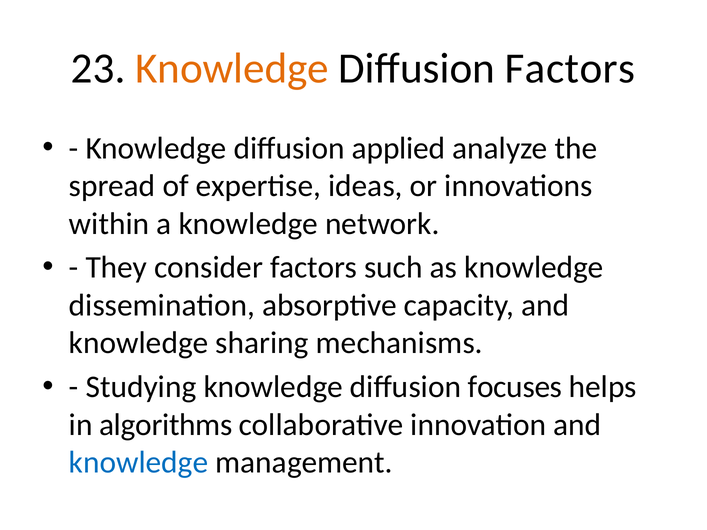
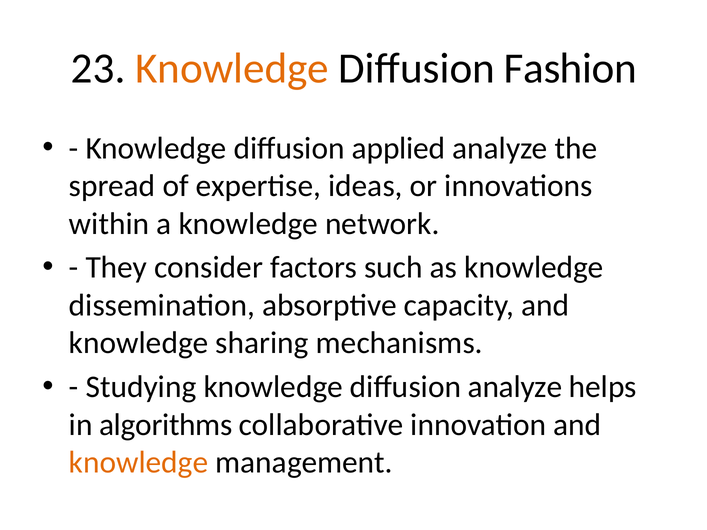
Diffusion Factors: Factors -> Fashion (570, 68)
diffusion focuses: focuses -> analyze (515, 387)
knowledge colour: blue -> orange (139, 463)
